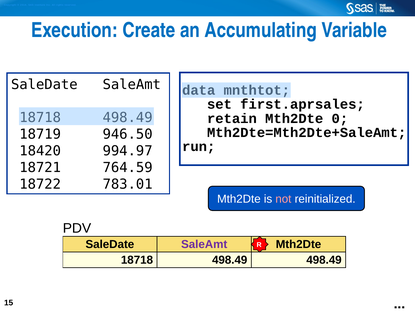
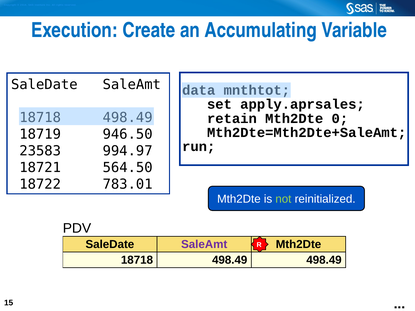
first.aprsales: first.aprsales -> apply.aprsales (303, 104)
18420: 18420 -> 23583 (40, 151)
764.59: 764.59 -> 564.50 (128, 168)
not colour: pink -> light green (283, 199)
